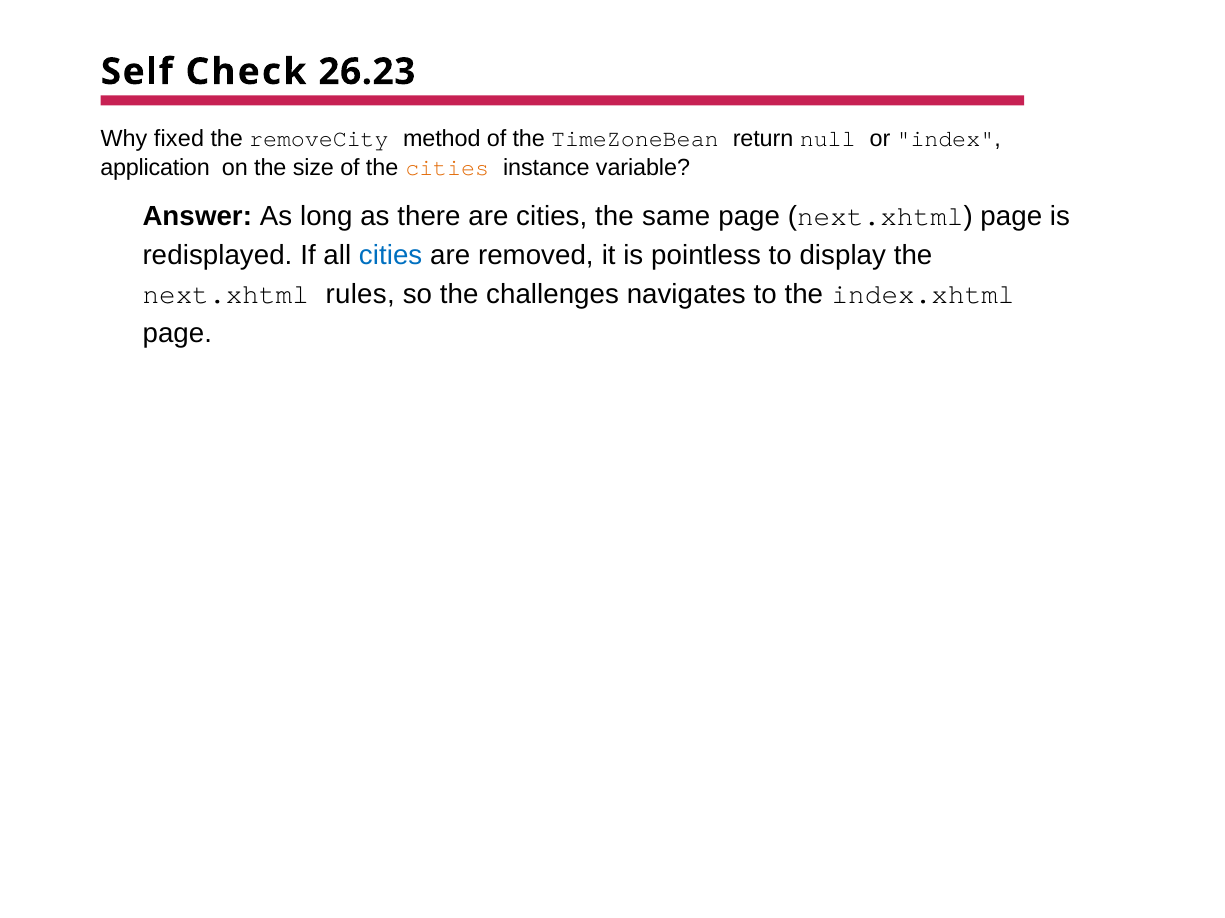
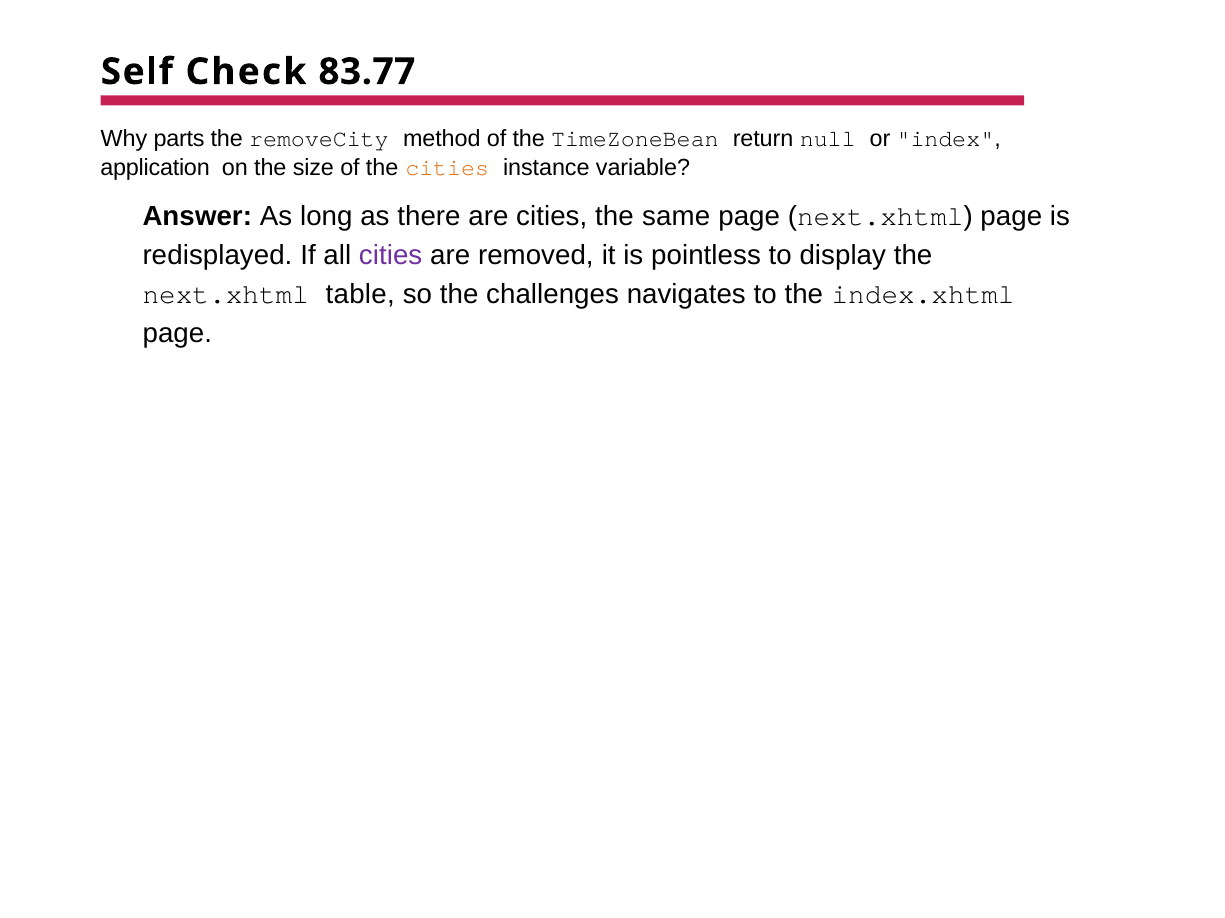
26.23: 26.23 -> 83.77 (367, 72)
fixed: fixed -> parts (179, 139)
cities colour: blue -> purple (391, 255)
rules: rules -> table (360, 295)
